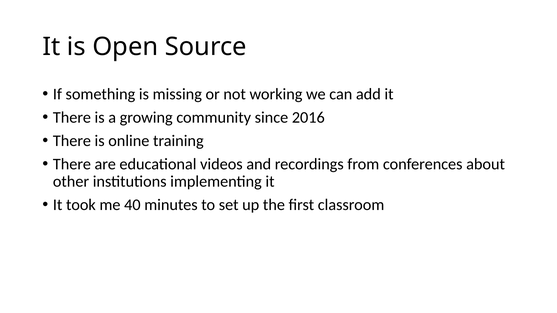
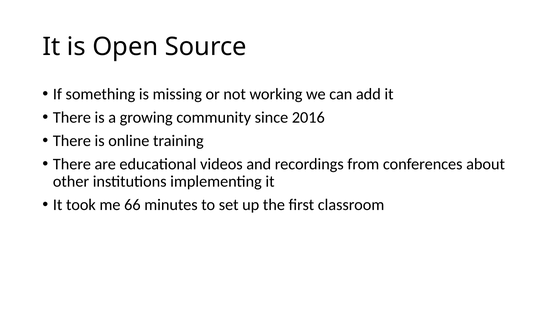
40: 40 -> 66 (132, 205)
